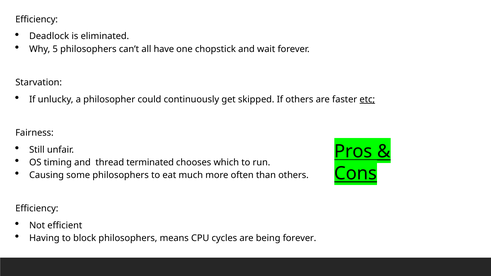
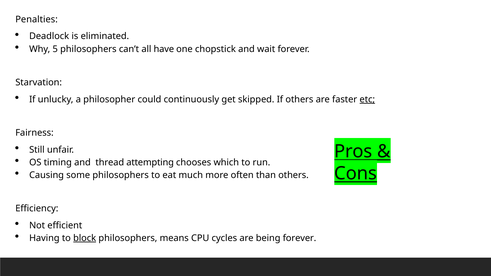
Efficiency: Efficiency -> Penalties (37, 20)
terminated: terminated -> attempting (150, 162)
block underline: none -> present (85, 238)
